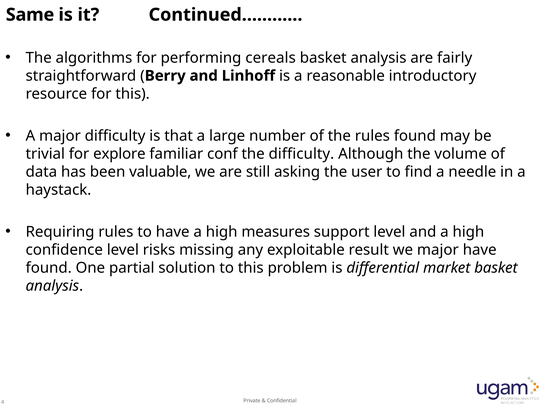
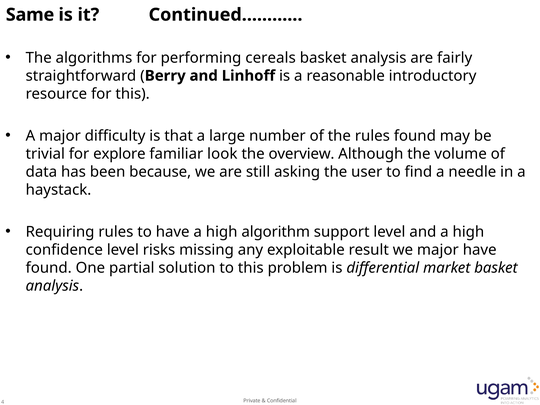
conf: conf -> look (222, 154)
the difficulty: difficulty -> overview (302, 154)
valuable: valuable -> because (160, 172)
measures: measures -> algorithm (276, 232)
